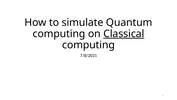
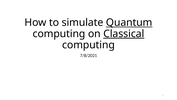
Quantum underline: none -> present (129, 22)
